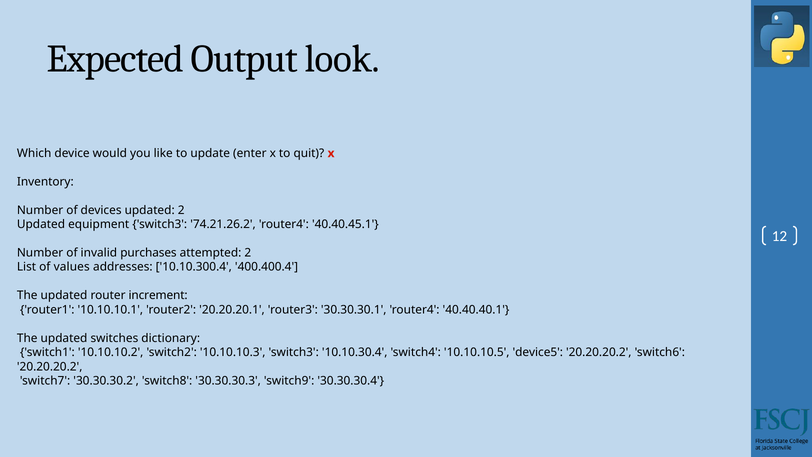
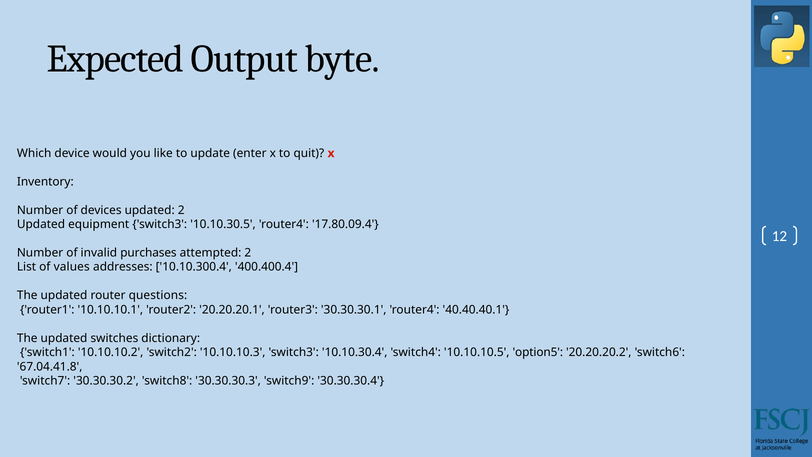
look: look -> byte (342, 59)
74.21.26.2: 74.21.26.2 -> 10.10.30.5 (223, 224)
40.40.45.1: 40.40.45.1 -> 17.80.09.4 (345, 224)
increment: increment -> questions (158, 295)
device5: device5 -> option5 (538, 352)
20.20.20.2: 20.20.20.2 -> 67.04.41.8 (50, 366)
